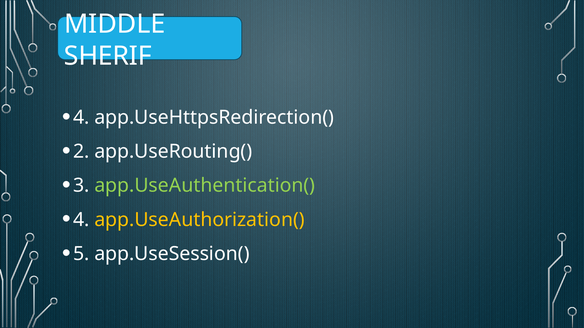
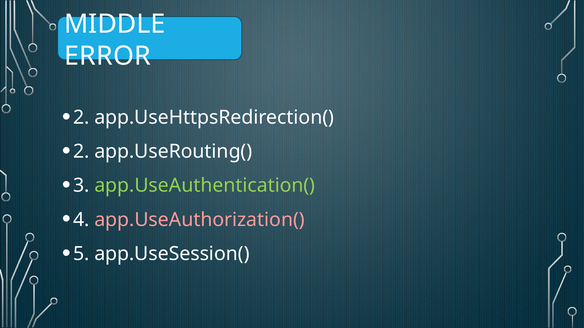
SHERIF: SHERIF -> ERROR (108, 56)
4: 4 -> 2 (81, 117)
app.UseAuthorization( colour: yellow -> pink (200, 220)
